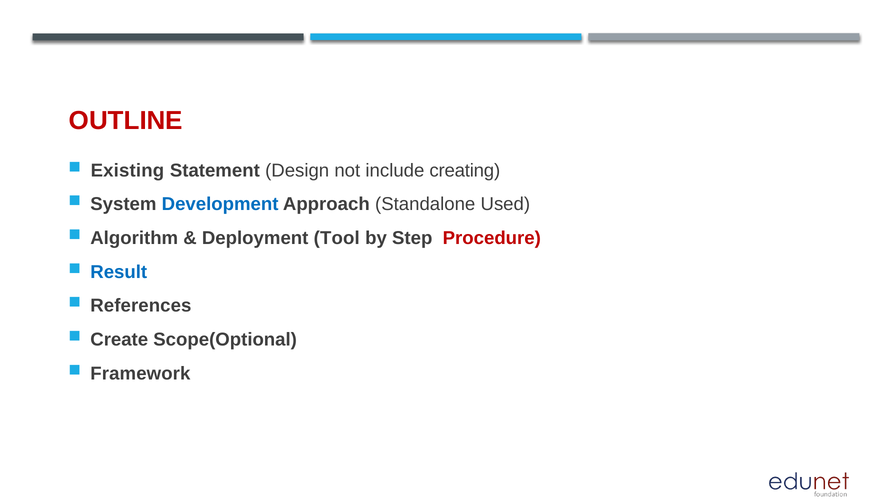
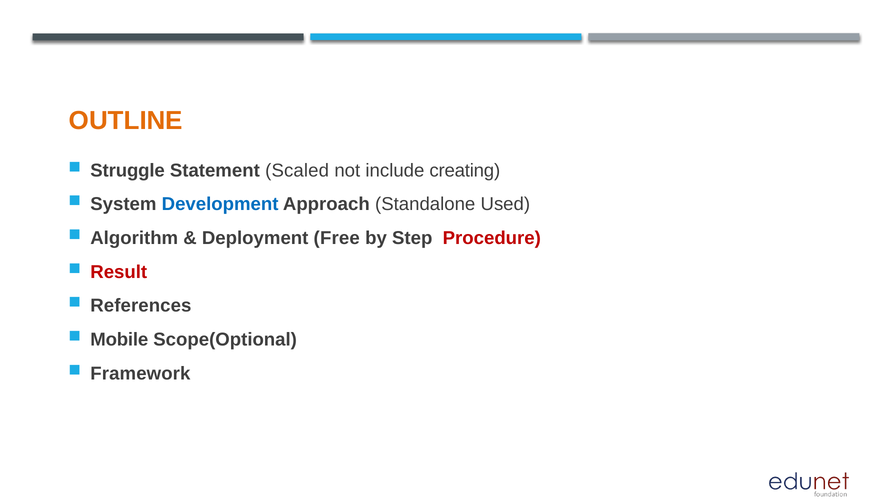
OUTLINE colour: red -> orange (126, 121)
Existing: Existing -> Struggle (128, 170)
Design: Design -> Scaled (297, 170)
Tool: Tool -> Free (337, 238)
Result colour: blue -> red (119, 272)
Create: Create -> Mobile (119, 339)
